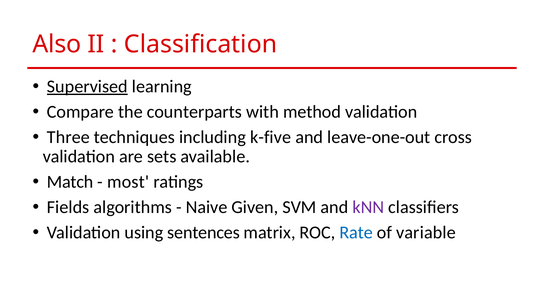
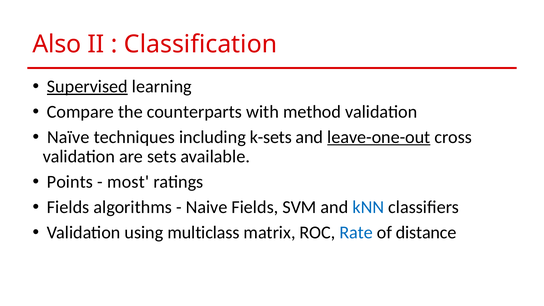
Three: Three -> Naïve (68, 137)
k-five: k-five -> k-sets (271, 137)
leave-one-out underline: none -> present (379, 137)
Match: Match -> Points (70, 182)
Naive Given: Given -> Fields (255, 207)
kNN colour: purple -> blue (368, 207)
sentences: sentences -> multiclass (204, 232)
variable: variable -> distance (426, 232)
